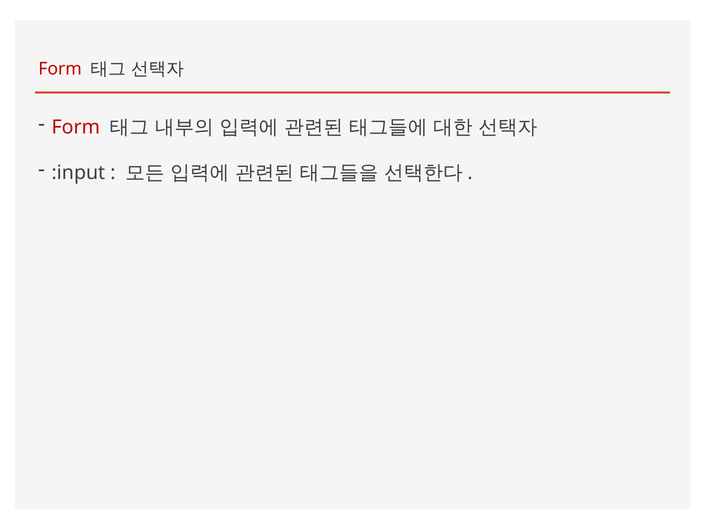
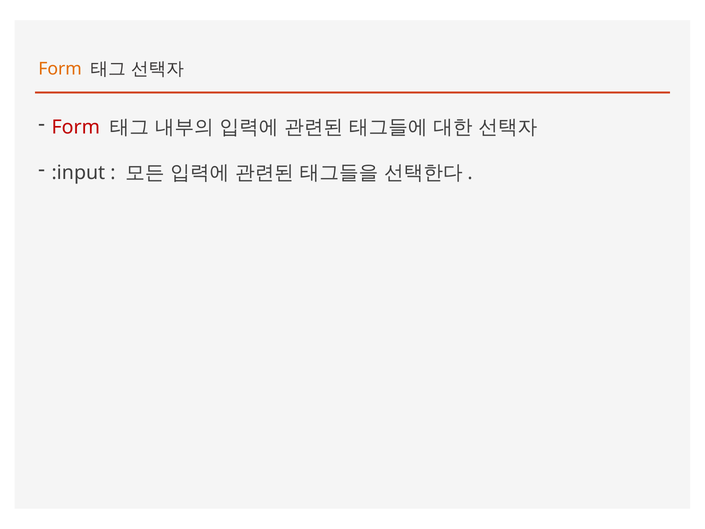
Form colour: red -> orange (60, 69)
